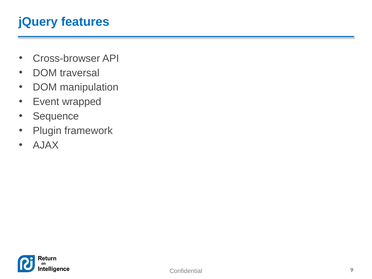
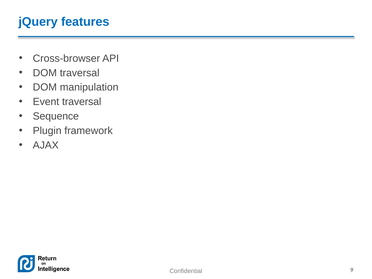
Event wrapped: wrapped -> traversal (82, 102)
